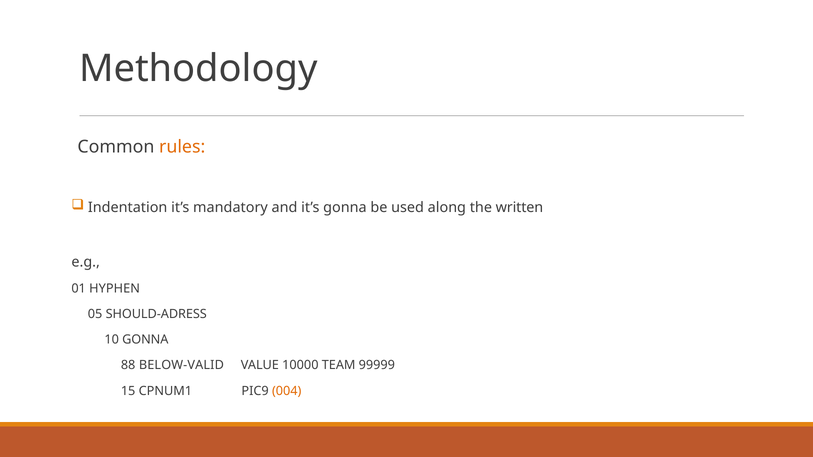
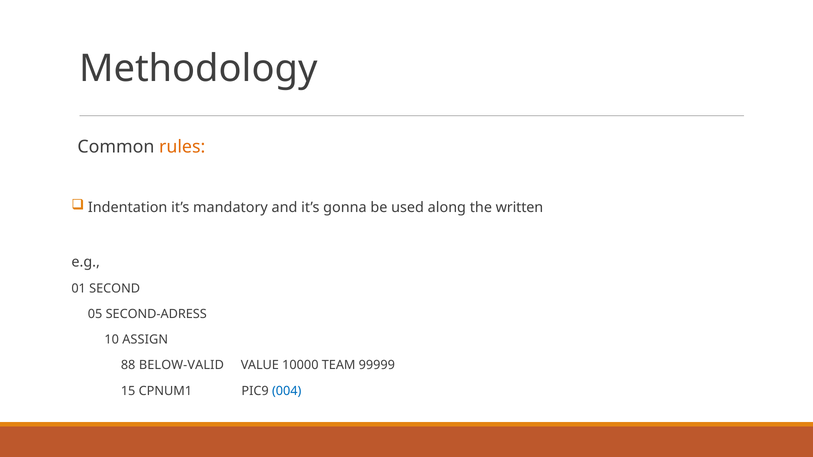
HYPHEN: HYPHEN -> SECOND (115, 289)
SHOULD-ADRESS: SHOULD-ADRESS -> SECOND-ADRESS (156, 314)
10 GONNA: GONNA -> ASSIGN (145, 340)
004 colour: orange -> blue (287, 391)
